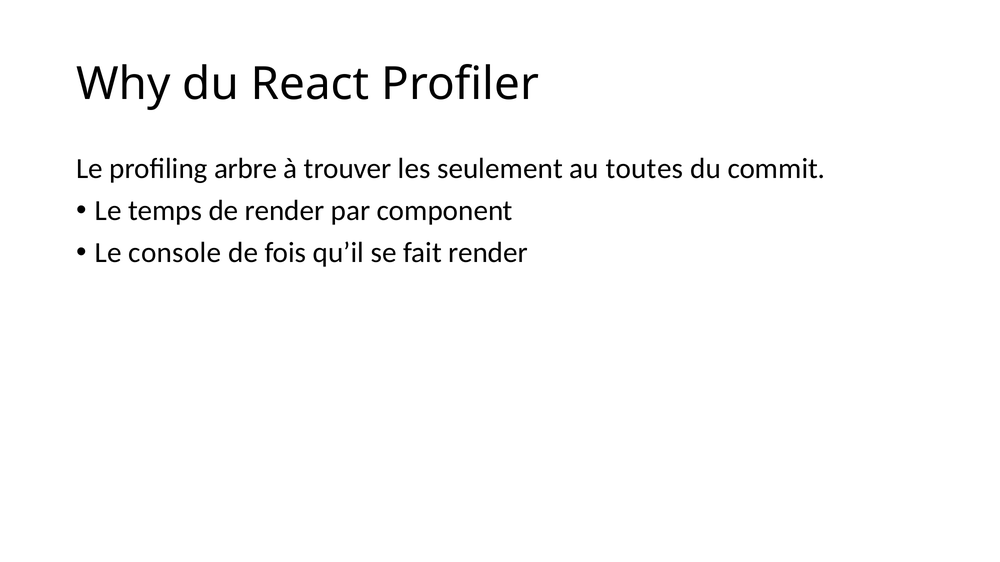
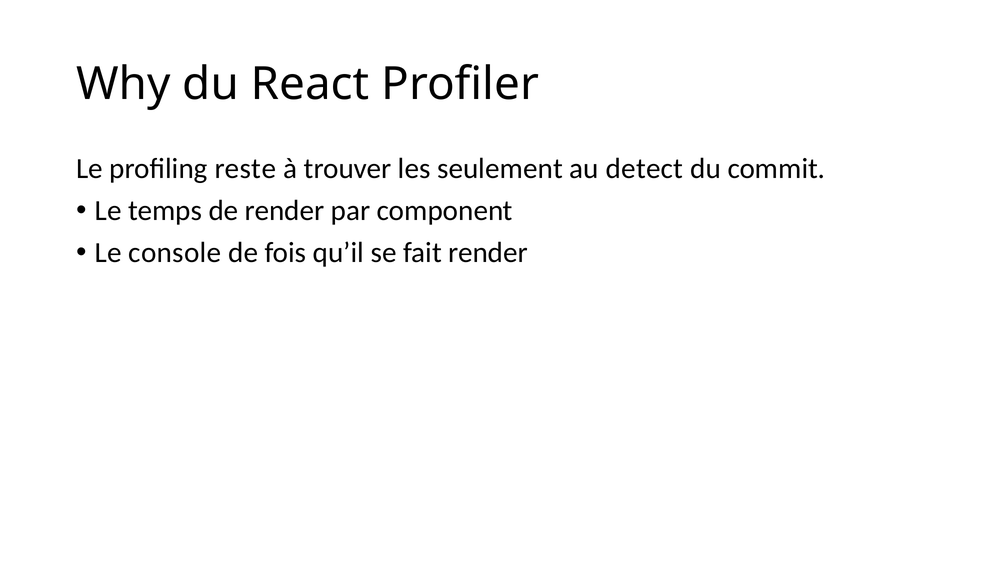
arbre: arbre -> reste (245, 169)
toutes: toutes -> detect (644, 169)
